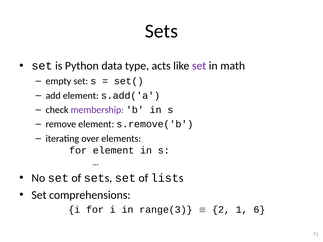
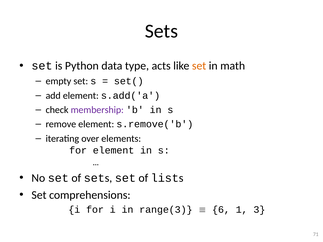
set colour: purple -> orange (199, 66)
2: 2 -> 6 (221, 210)
6: 6 -> 3 (259, 210)
